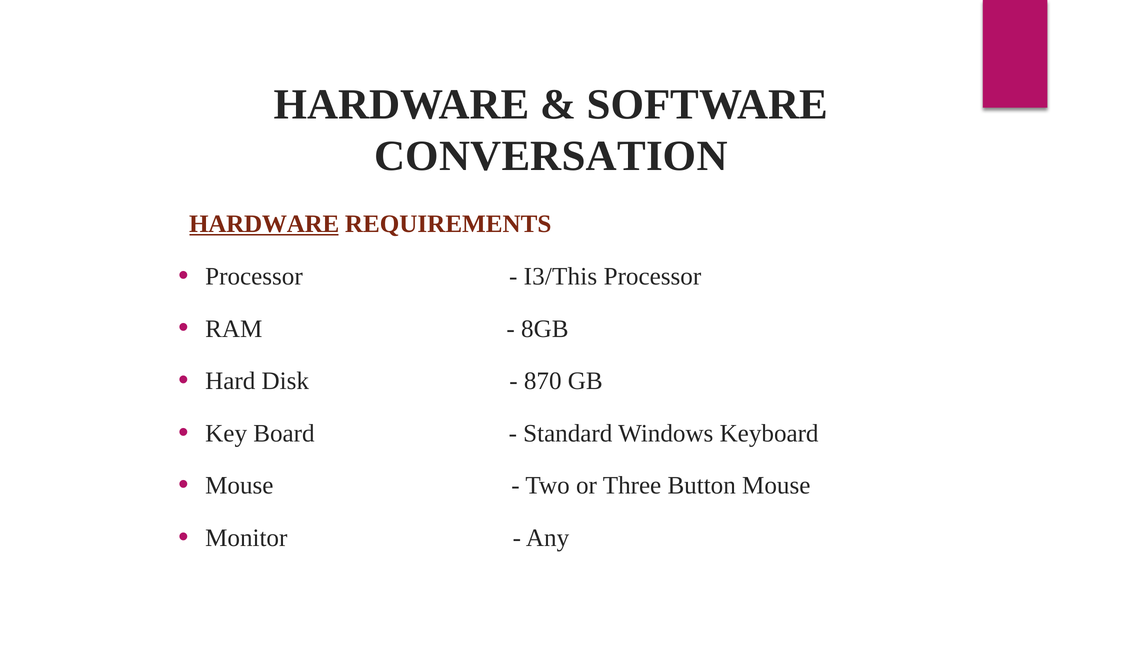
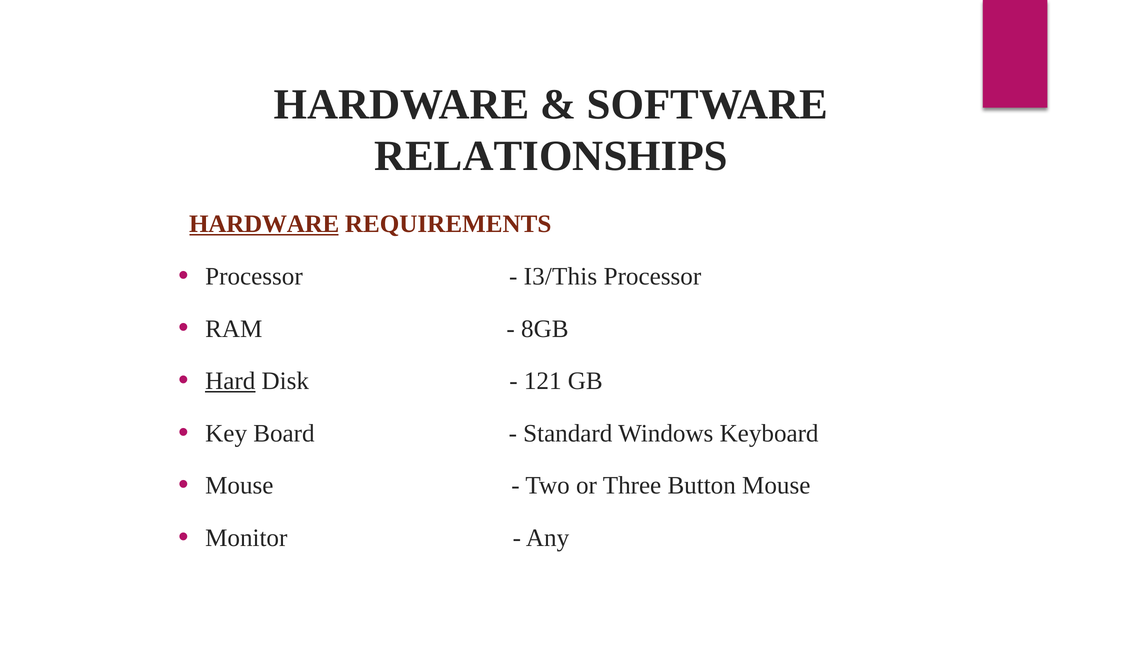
CONVERSATION: CONVERSATION -> RELATIONSHIPS (551, 156)
Hard underline: none -> present (230, 381)
870: 870 -> 121 (543, 381)
